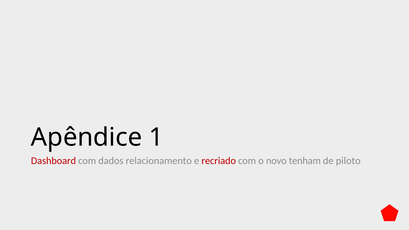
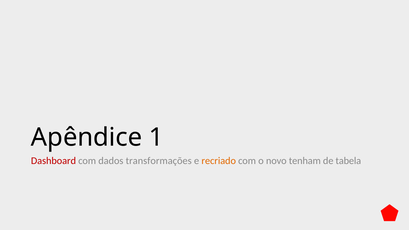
relacionamento: relacionamento -> transformações (159, 161)
recriado colour: red -> orange (219, 161)
piloto: piloto -> tabela (348, 161)
